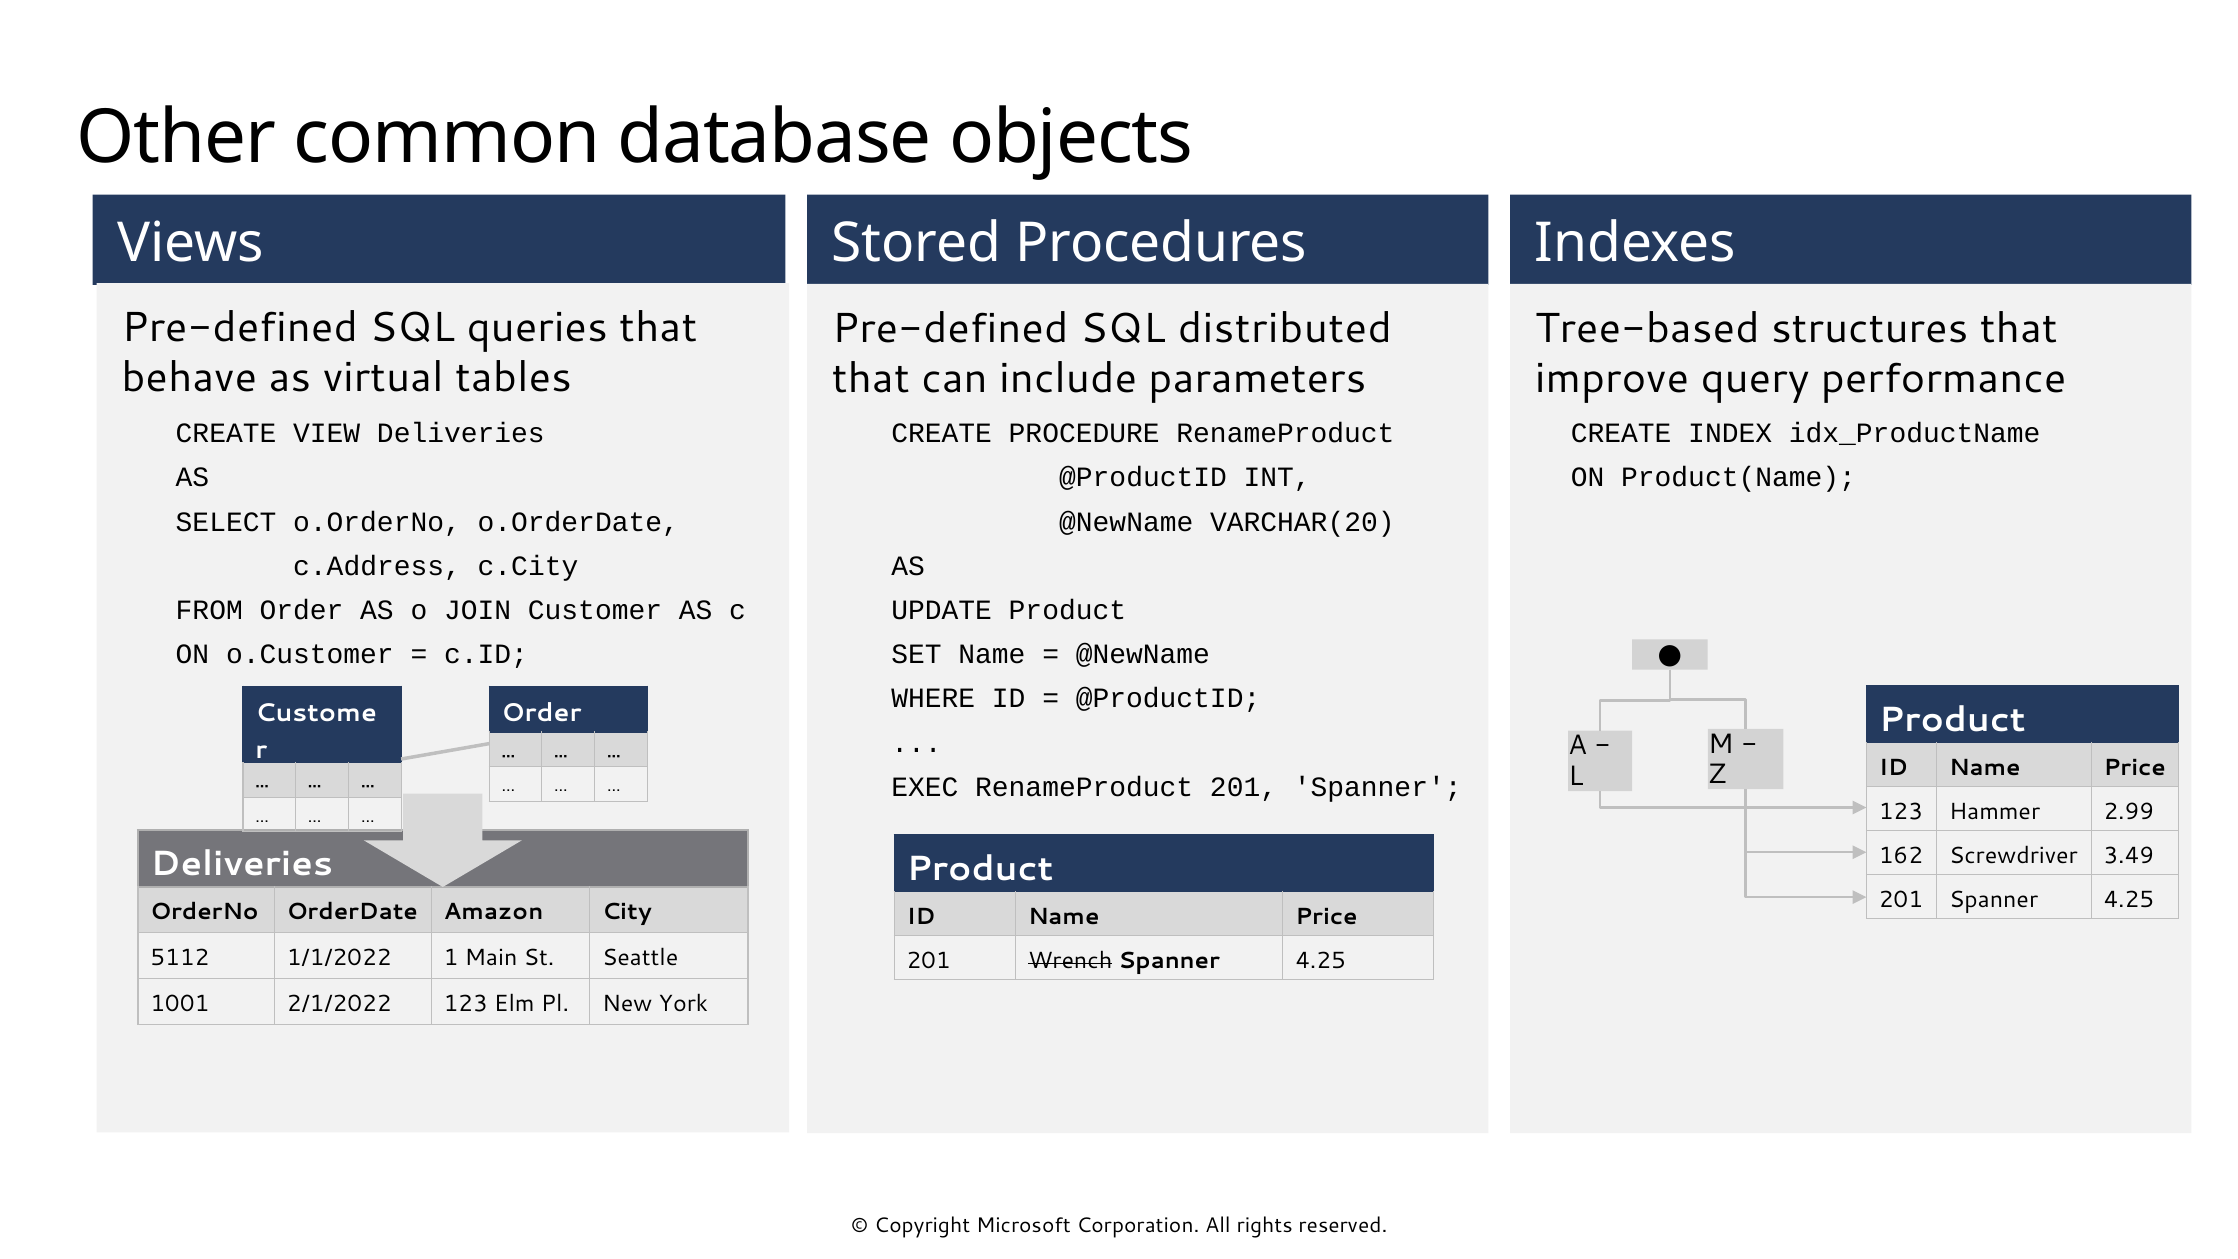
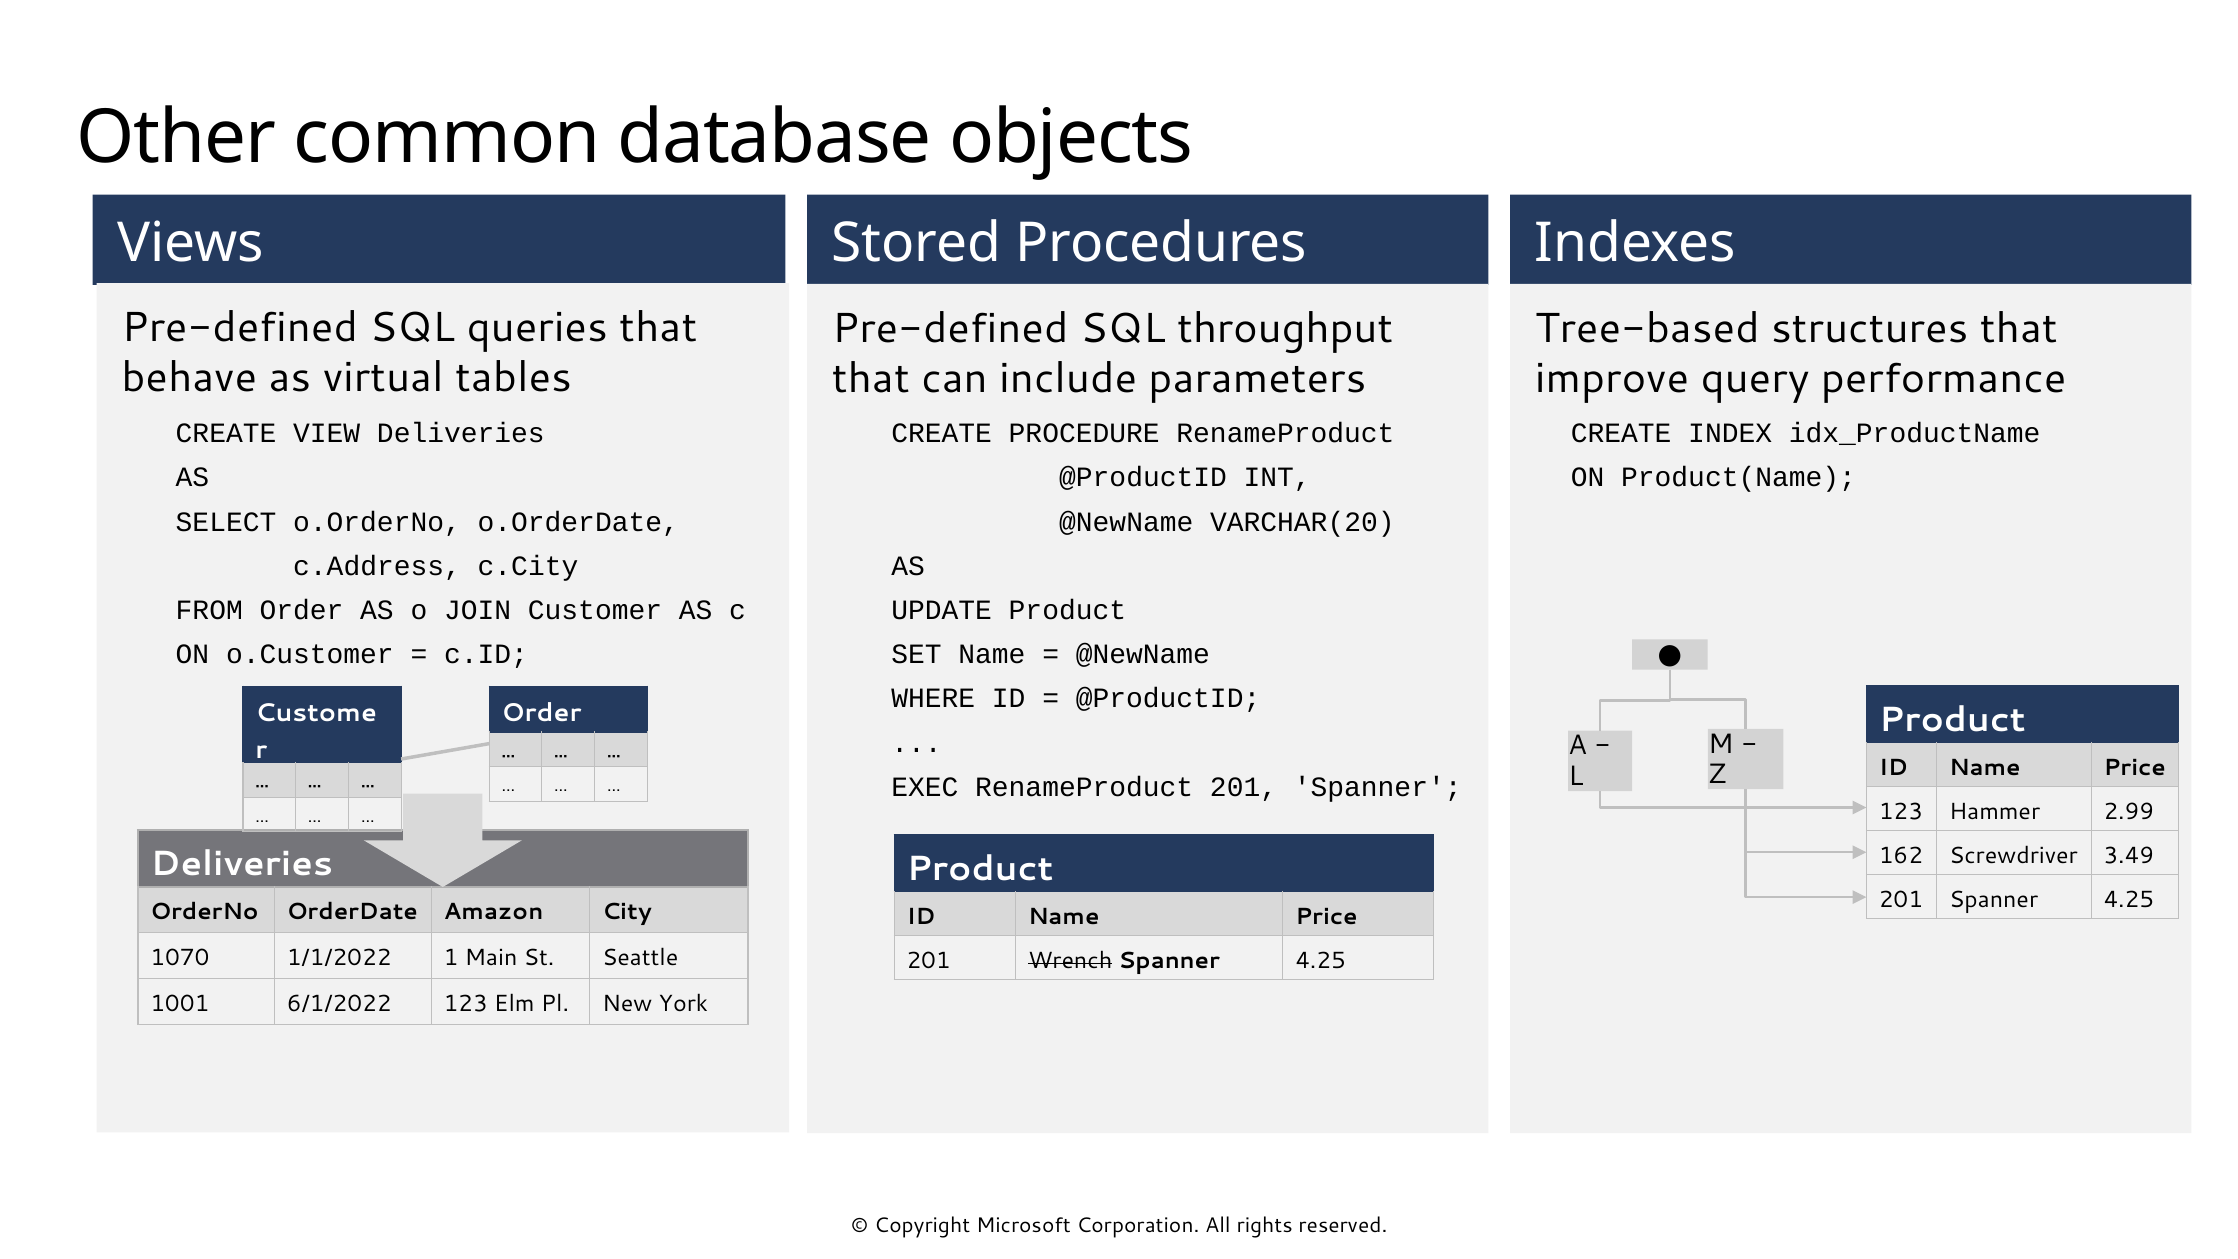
distributed: distributed -> throughput (1285, 329)
5112: 5112 -> 1070 (180, 958)
2/1/2022: 2/1/2022 -> 6/1/2022 (339, 1004)
